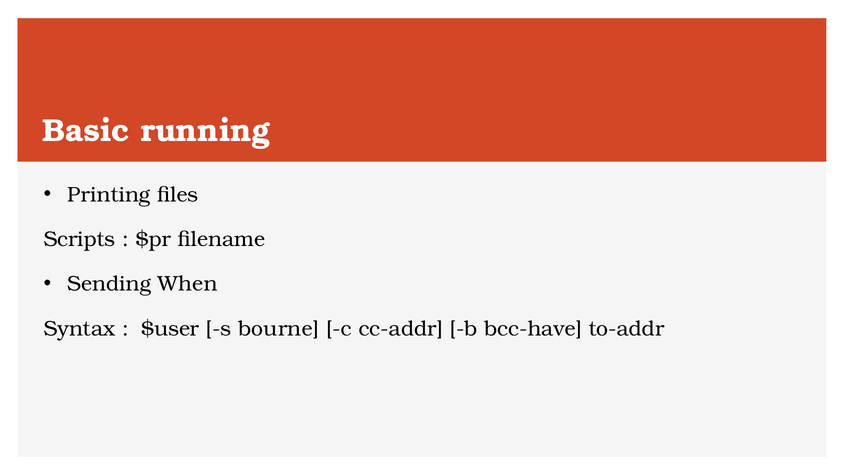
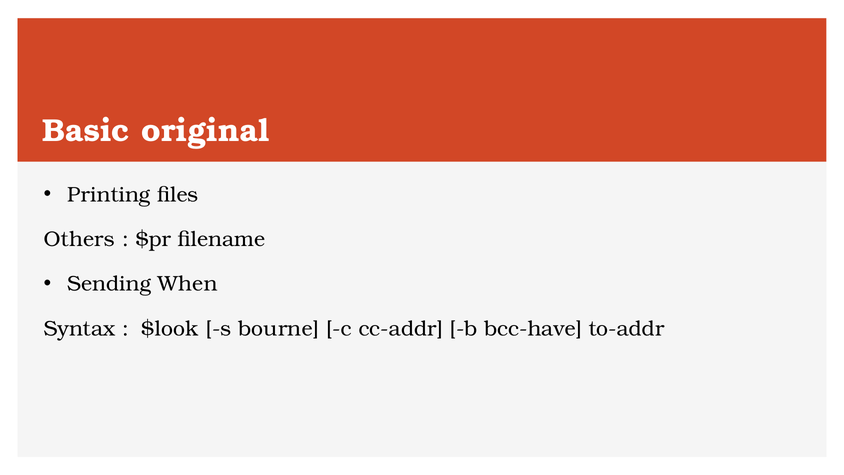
running: running -> original (205, 131)
Scripts: Scripts -> Others (79, 239)
$user: $user -> $look (170, 329)
